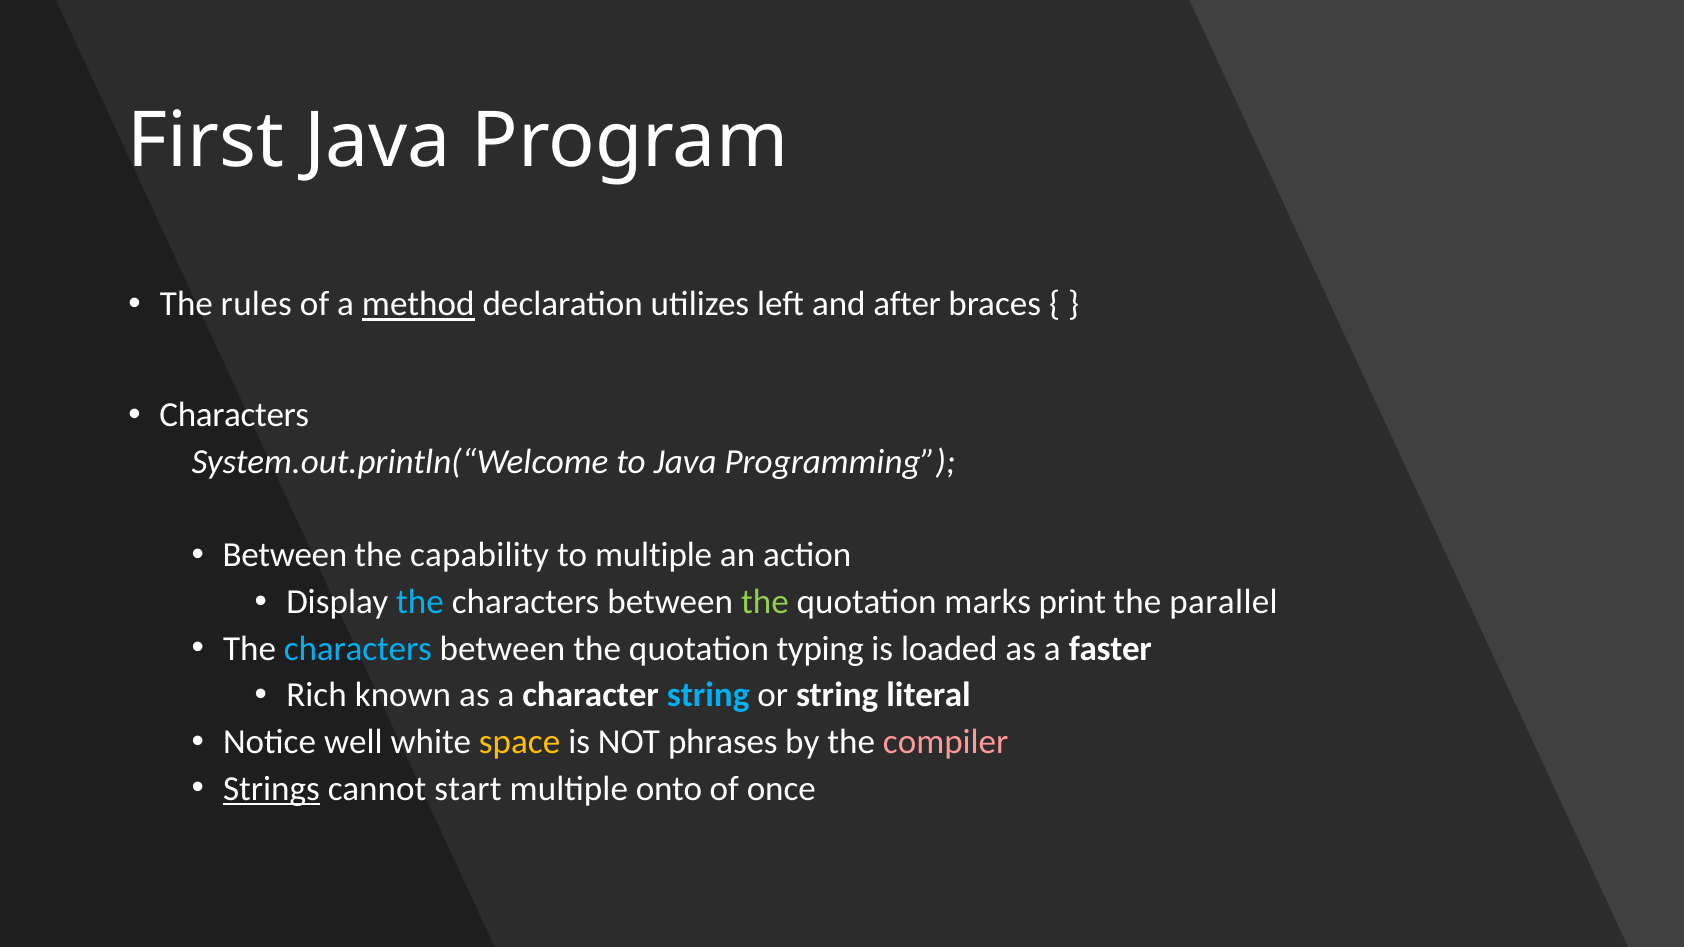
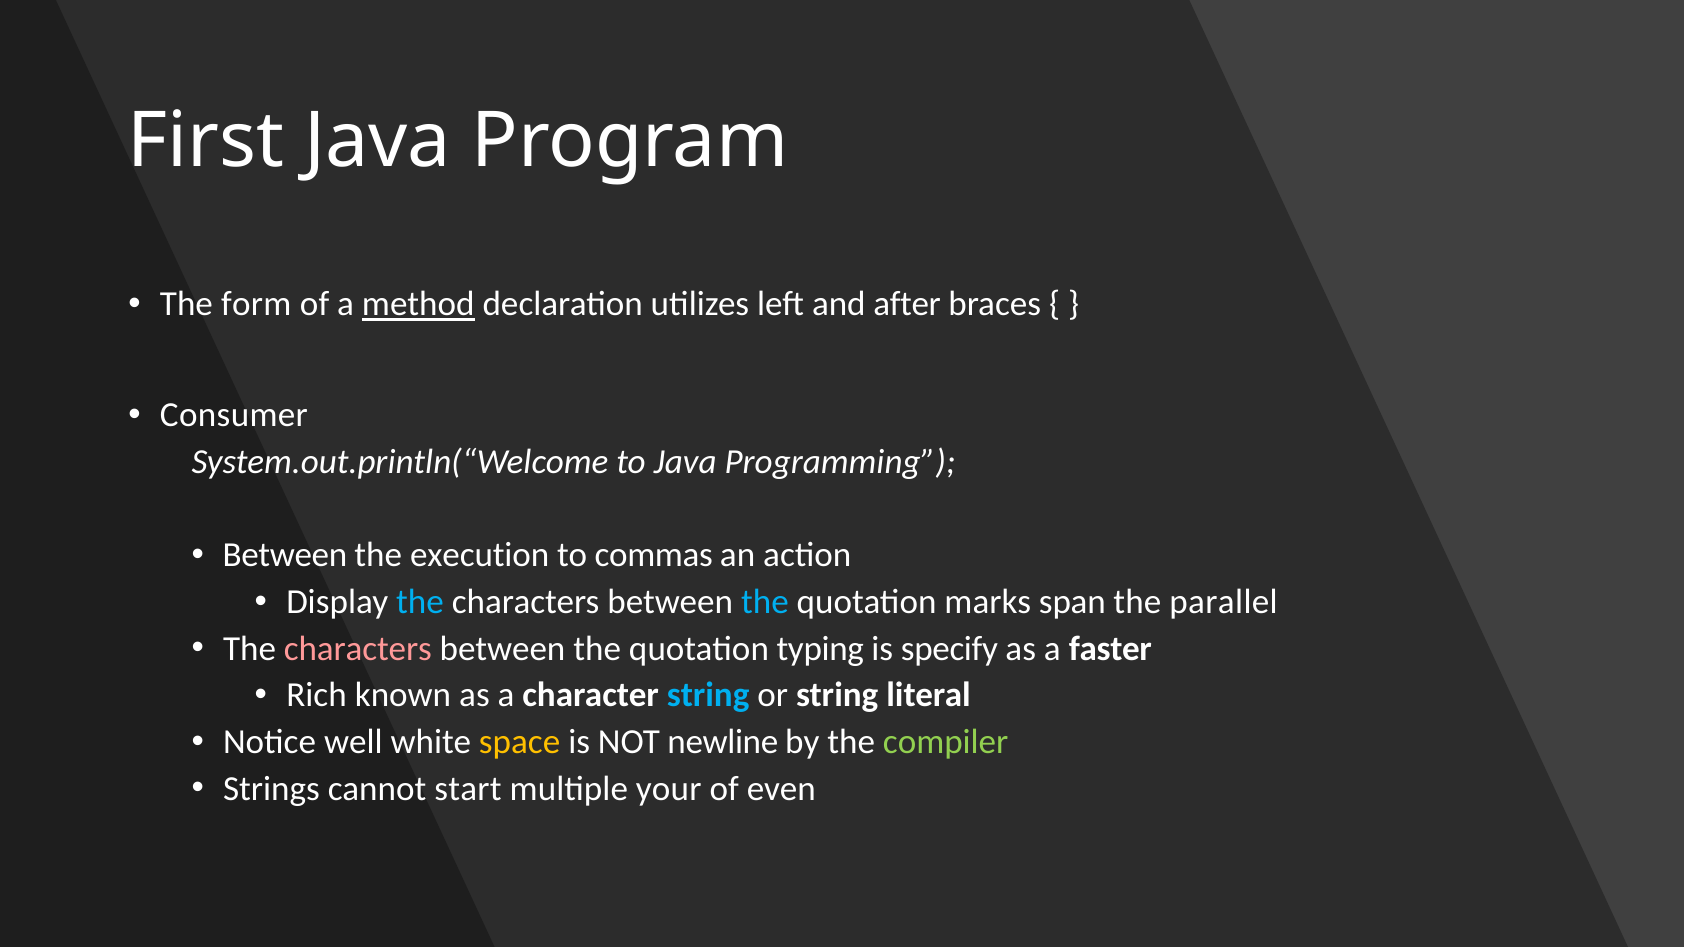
rules: rules -> form (256, 304)
Characters: Characters -> Consumer (234, 415)
capability: capability -> execution (480, 556)
to multiple: multiple -> commas (654, 556)
the colour: light green -> light blue (765, 602)
print: print -> span (1072, 602)
characters colour: light blue -> pink (358, 649)
loaded: loaded -> specify (949, 649)
phrases: phrases -> newline (723, 742)
compiler colour: pink -> light green (946, 742)
Strings underline: present -> none (272, 789)
onto: onto -> your (669, 789)
once: once -> even (781, 789)
